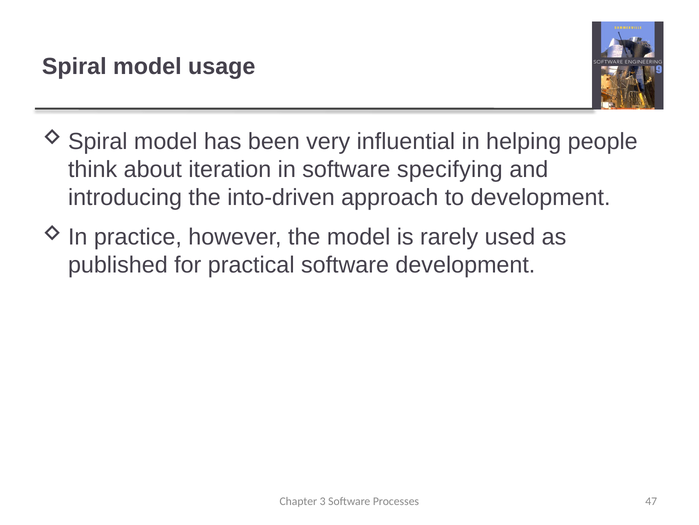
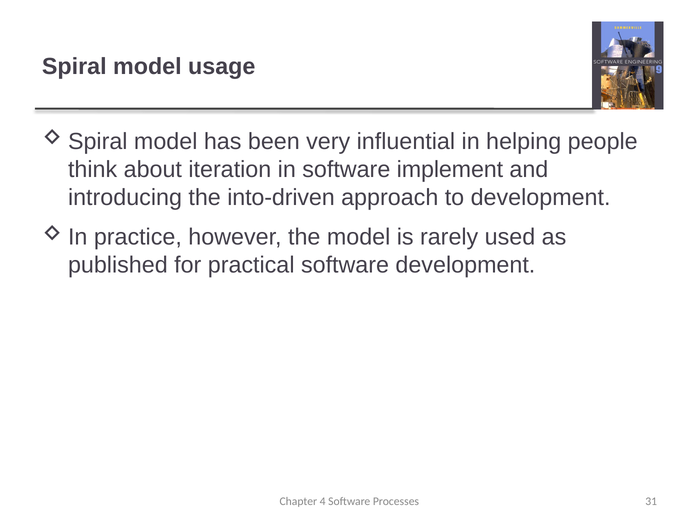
specifying: specifying -> implement (450, 169)
3: 3 -> 4 (323, 501)
47: 47 -> 31 (651, 501)
